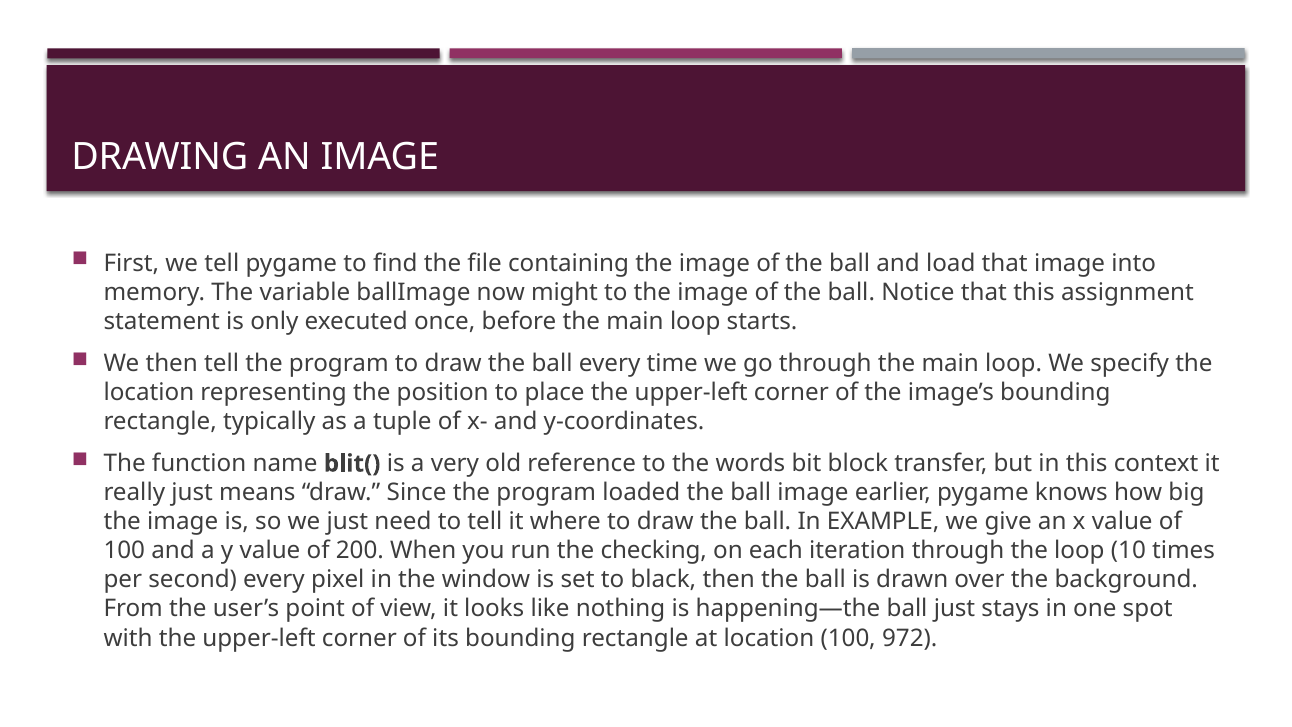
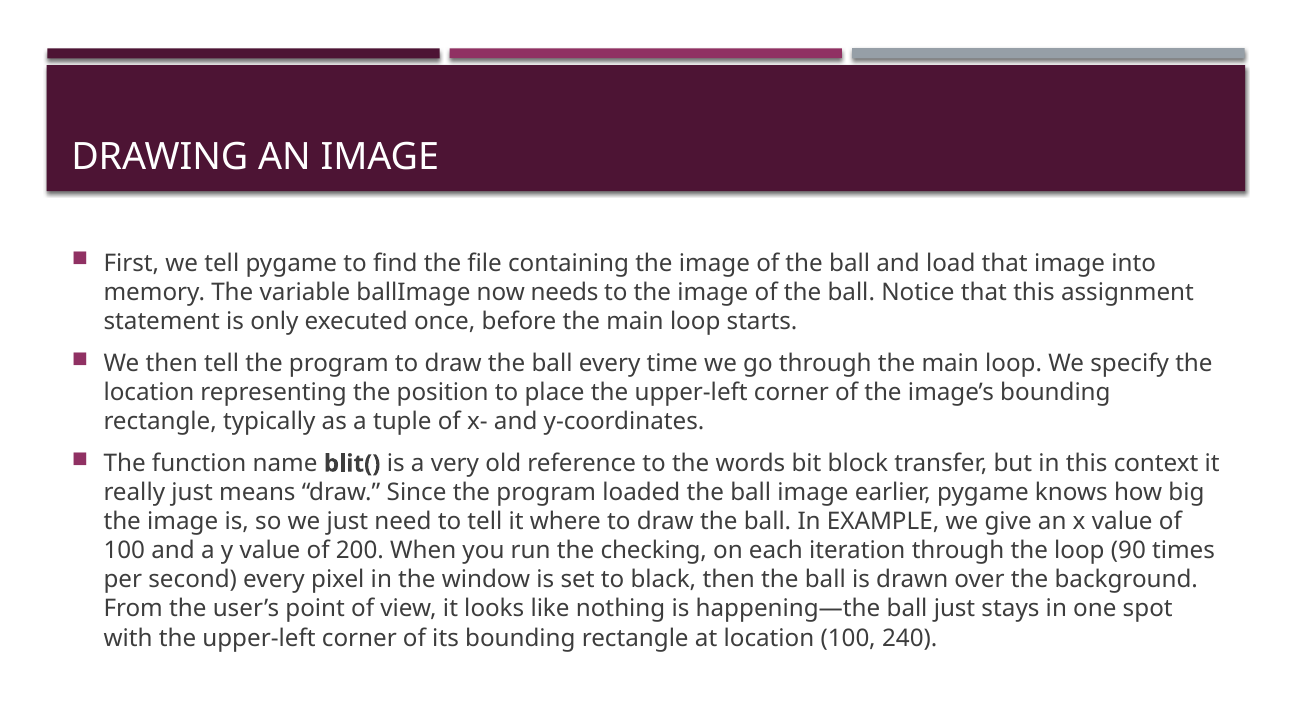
might: might -> needs (565, 292)
10: 10 -> 90 (1128, 551)
972: 972 -> 240 (910, 638)
